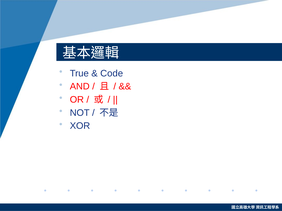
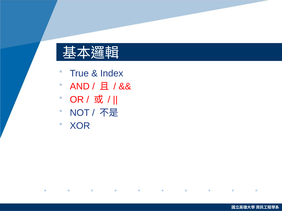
Code: Code -> Index (112, 74)
